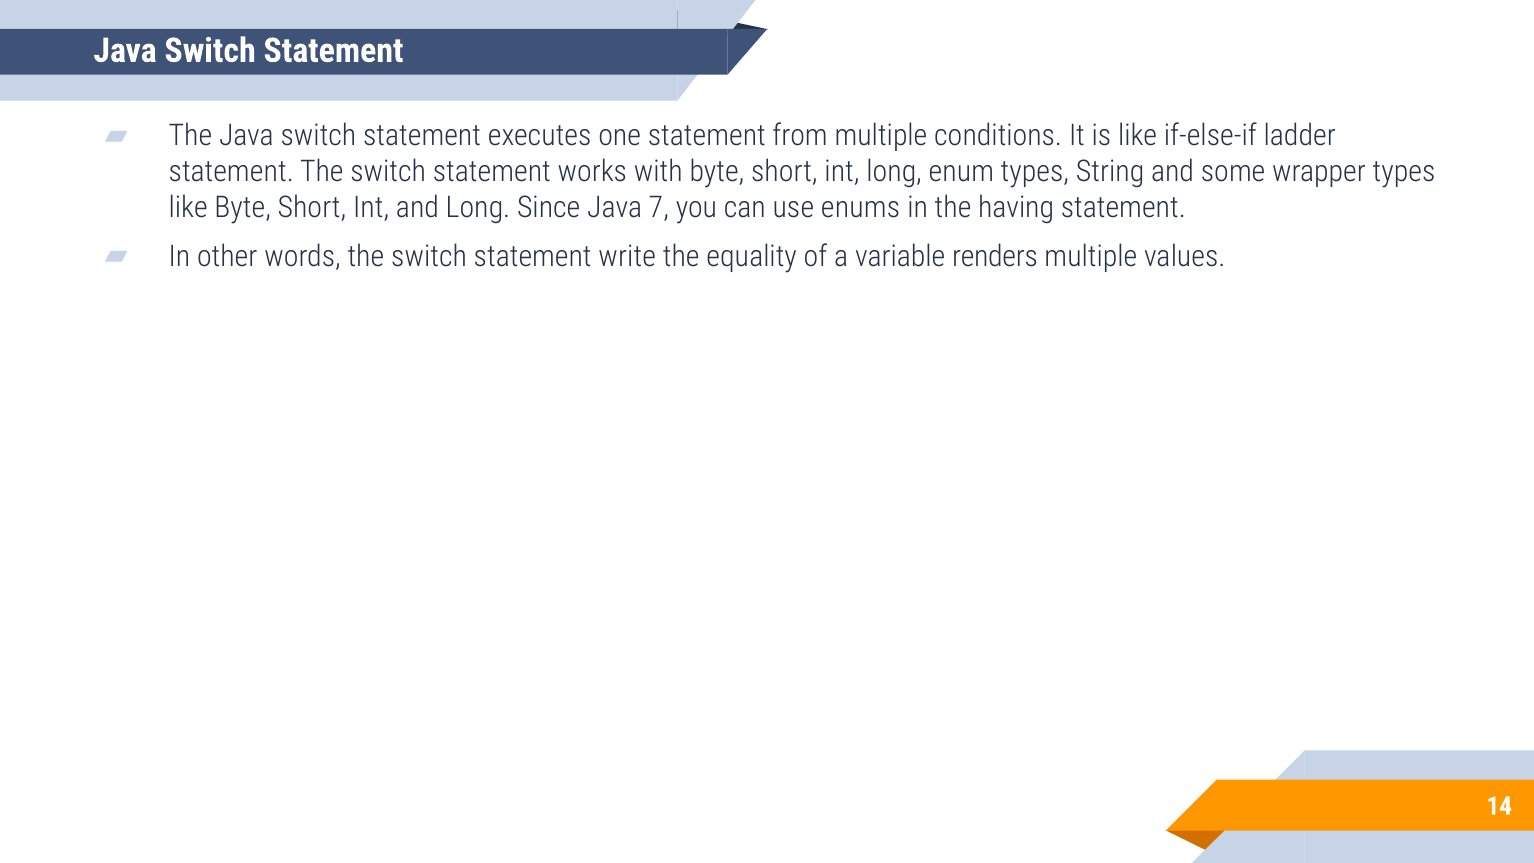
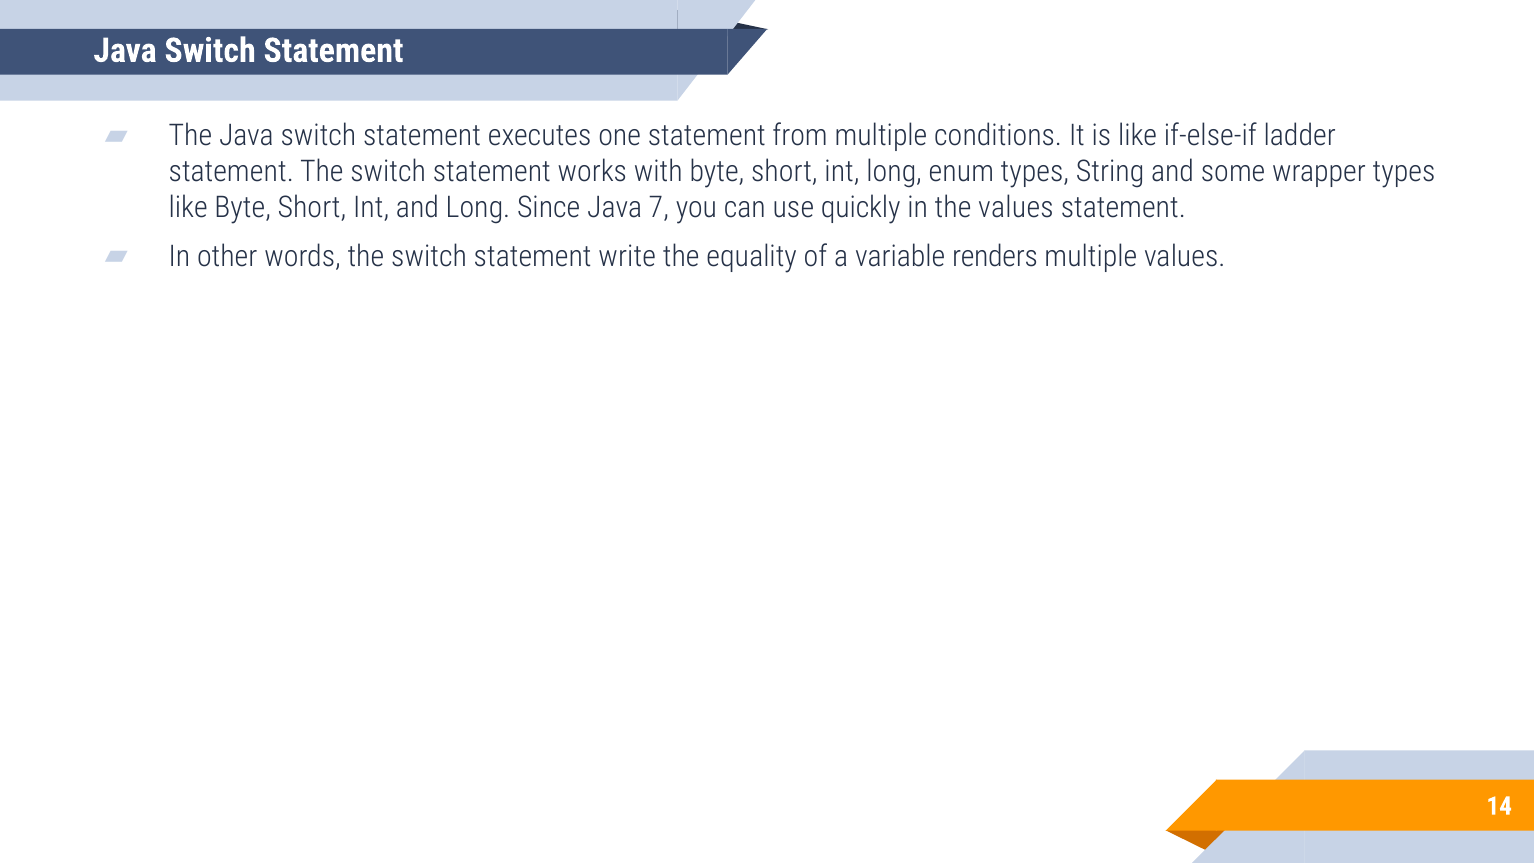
enums: enums -> quickly (861, 208)
the having: having -> values (1016, 208)
